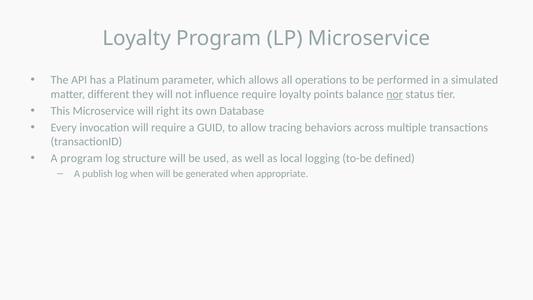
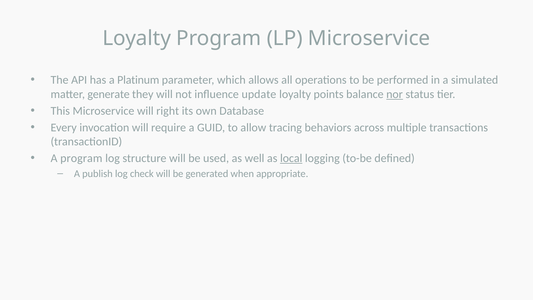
different: different -> generate (109, 94)
influence require: require -> update (259, 94)
local underline: none -> present (291, 158)
log when: when -> check (142, 173)
